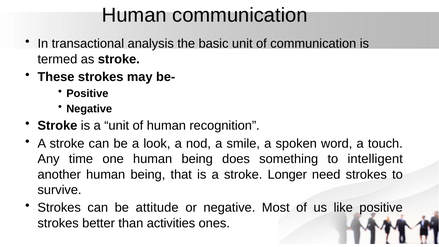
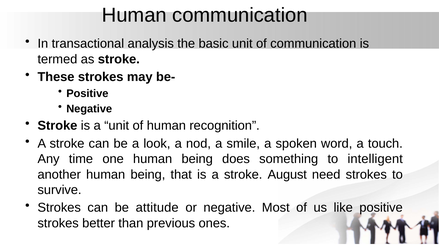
Longer: Longer -> August (287, 174)
activities: activities -> previous (171, 223)
